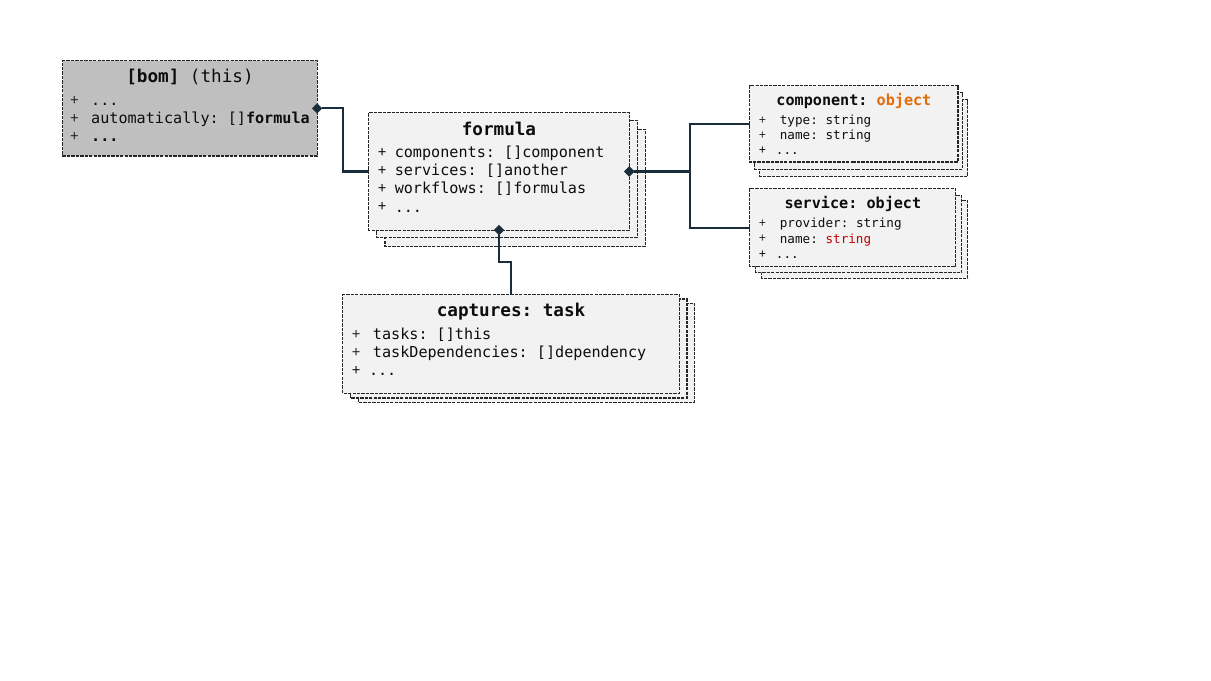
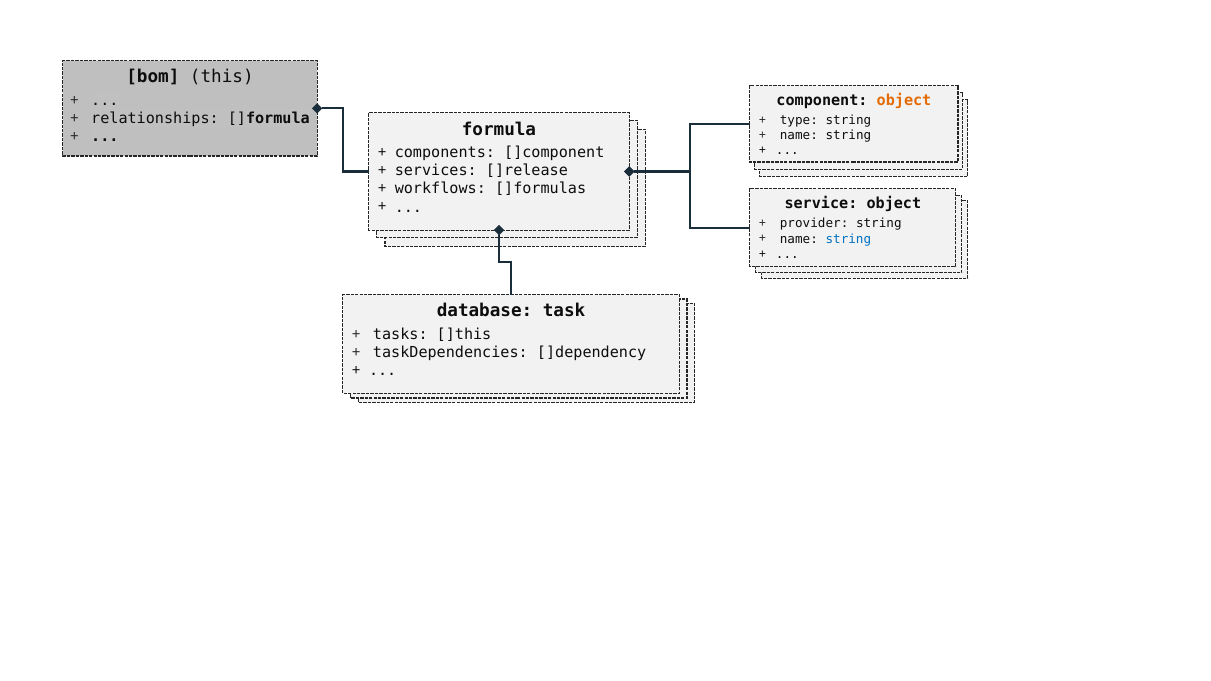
automatically: automatically -> relationships (155, 119)
]another: ]another -> ]release (527, 171)
string colour: red -> blue (848, 239)
captures: captures -> database (485, 311)
